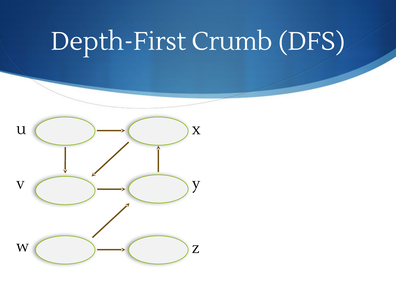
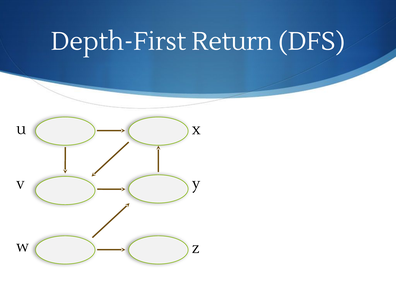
Crumb: Crumb -> Return (232, 41)
